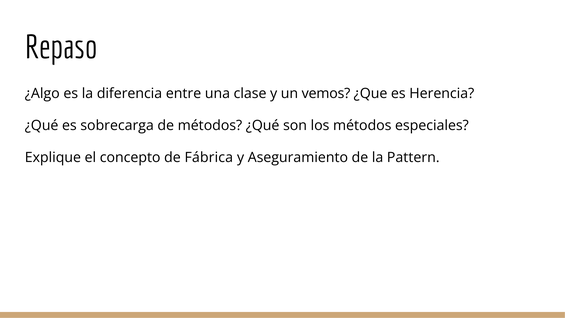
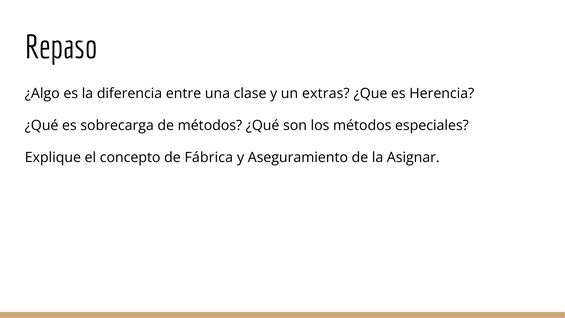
vemos: vemos -> extras (326, 93)
Pattern: Pattern -> Asignar (413, 157)
